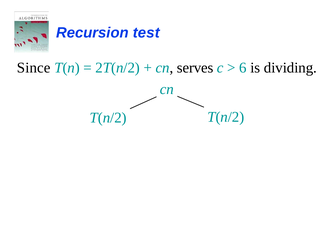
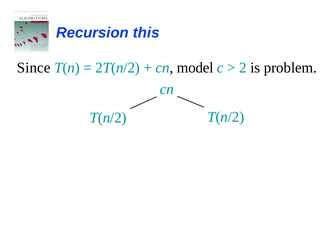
test: test -> this (146, 33)
serves: serves -> model (195, 67)
6: 6 -> 2 (243, 67)
dividing: dividing -> problem (290, 67)
